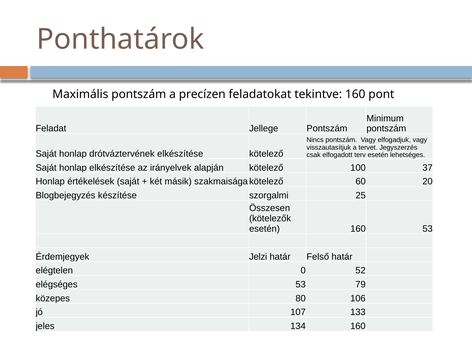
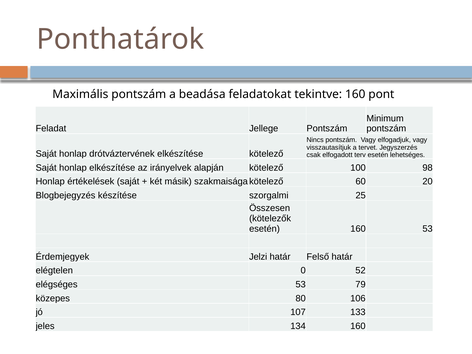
precízen: precízen -> beadása (202, 94)
37: 37 -> 98 (428, 168)
